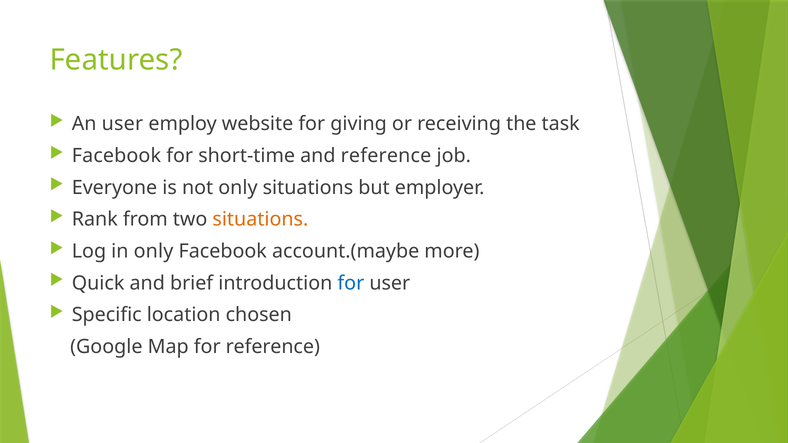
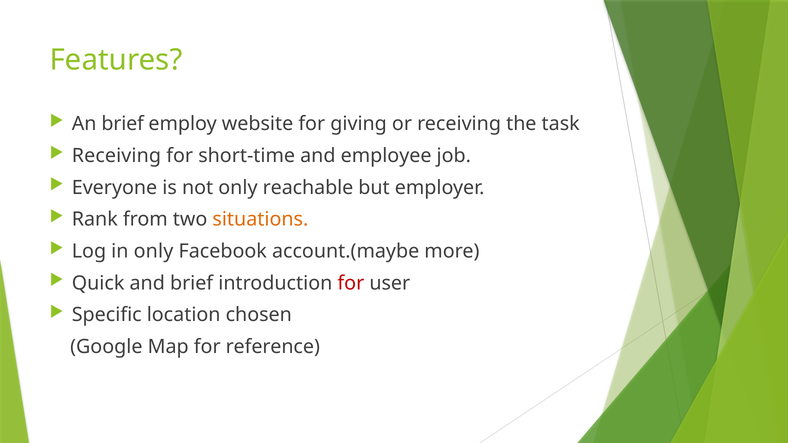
An user: user -> brief (123, 124)
Facebook: Facebook -> Receiving (116, 156)
and reference: reference -> employee (386, 156)
only situations: situations -> reachable (308, 188)
for colour: blue -> red (351, 283)
